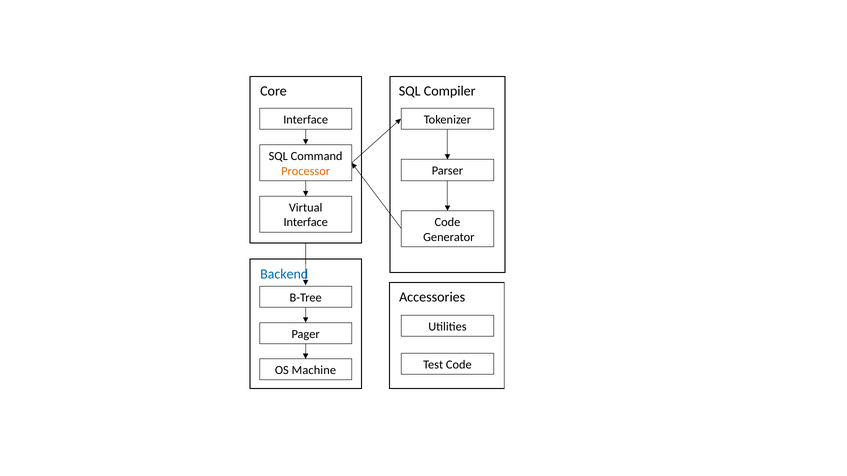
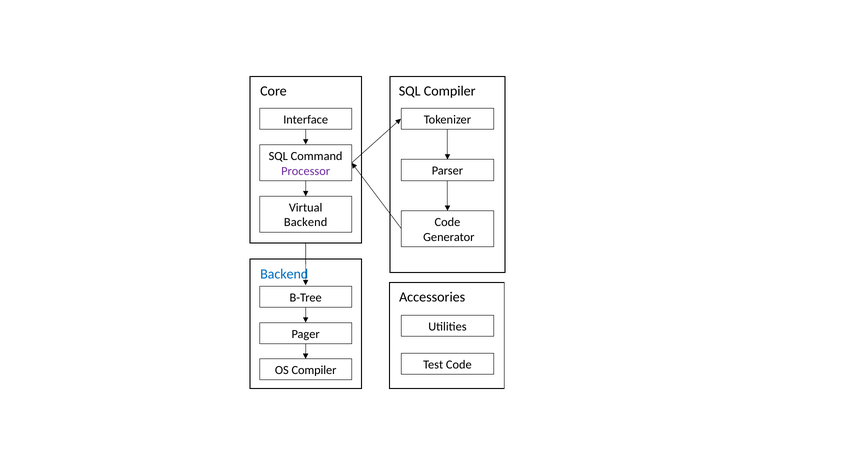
Processor colour: orange -> purple (306, 171)
Interface: Interface -> Backend (306, 223)
OS Machine: Machine -> Compiler (314, 370)
